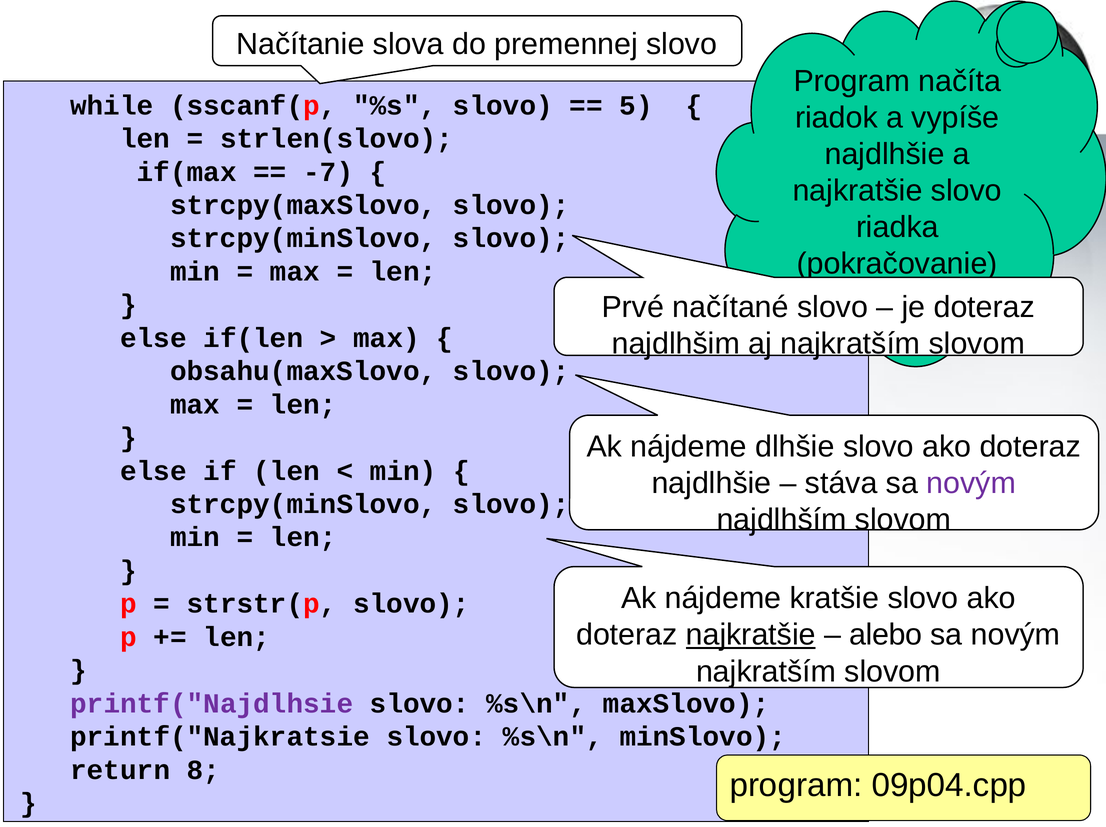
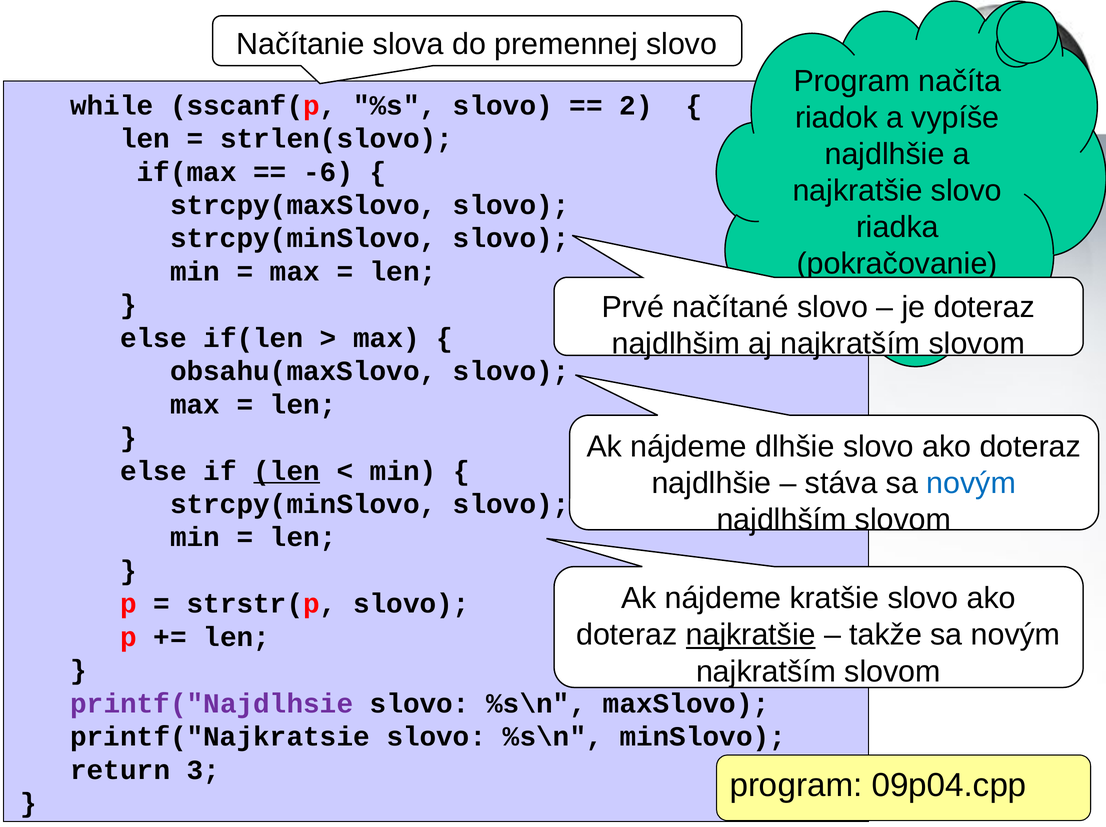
5: 5 -> 2 (636, 105)
-7: -7 -> -6 (328, 172)
len underline: none -> present (287, 471)
novým colour: purple -> blue (971, 483)
alebo: alebo -> takže (886, 635)
8: 8 -> 3 (203, 770)
